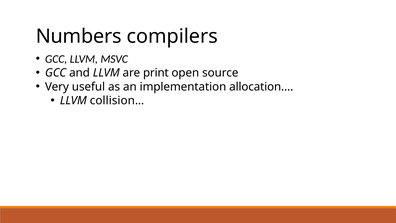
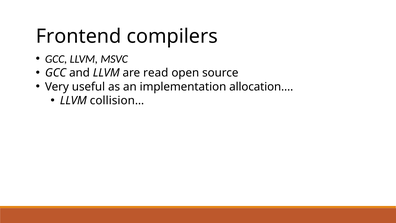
Numbers: Numbers -> Frontend (79, 36)
print: print -> read (156, 73)
